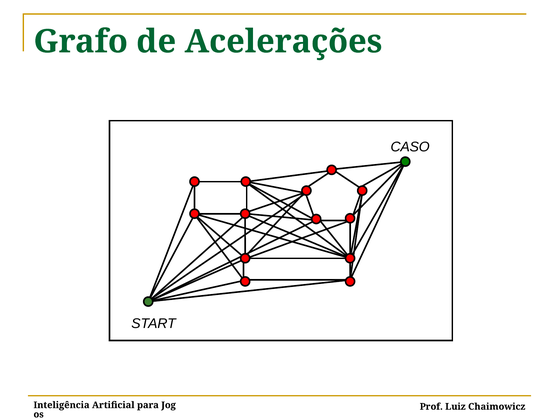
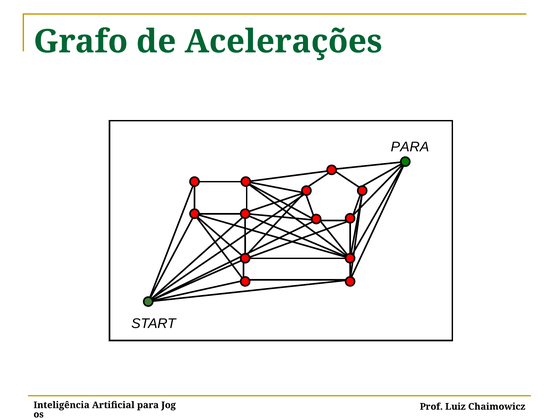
CASO: CASO -> PARA (410, 147)
